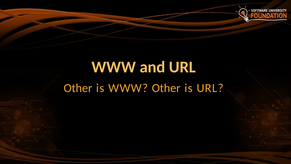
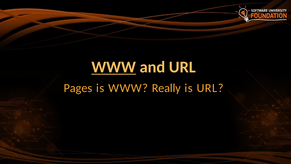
WWW underline: none -> present (114, 67)
Other: Other -> Pages (78, 88)
WWW Other: Other -> Really (166, 88)
